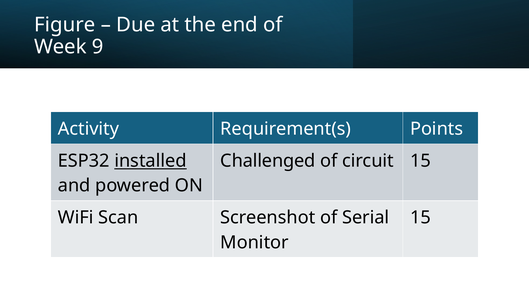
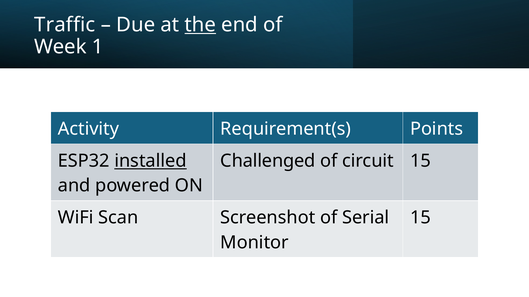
Figure: Figure -> Traffic (65, 25)
the underline: none -> present (200, 25)
9: 9 -> 1 (98, 47)
